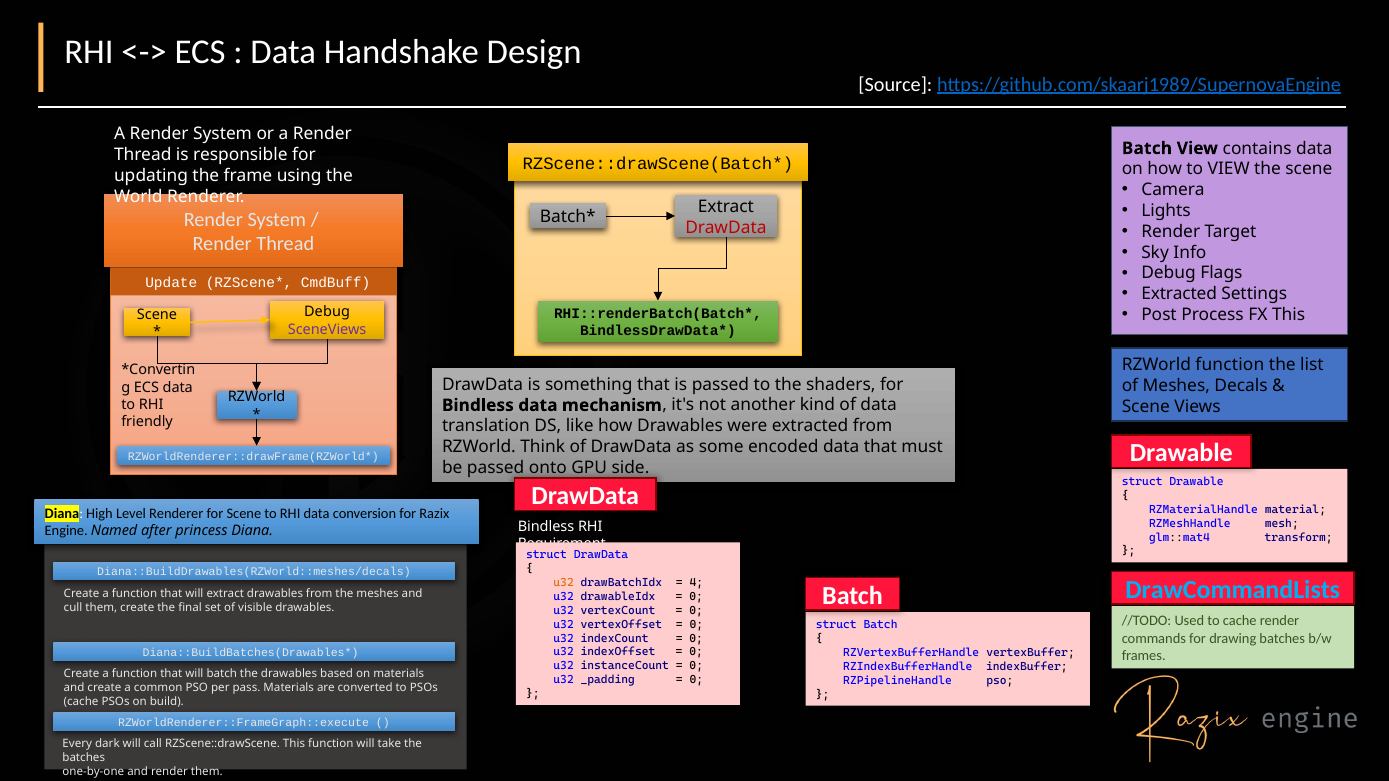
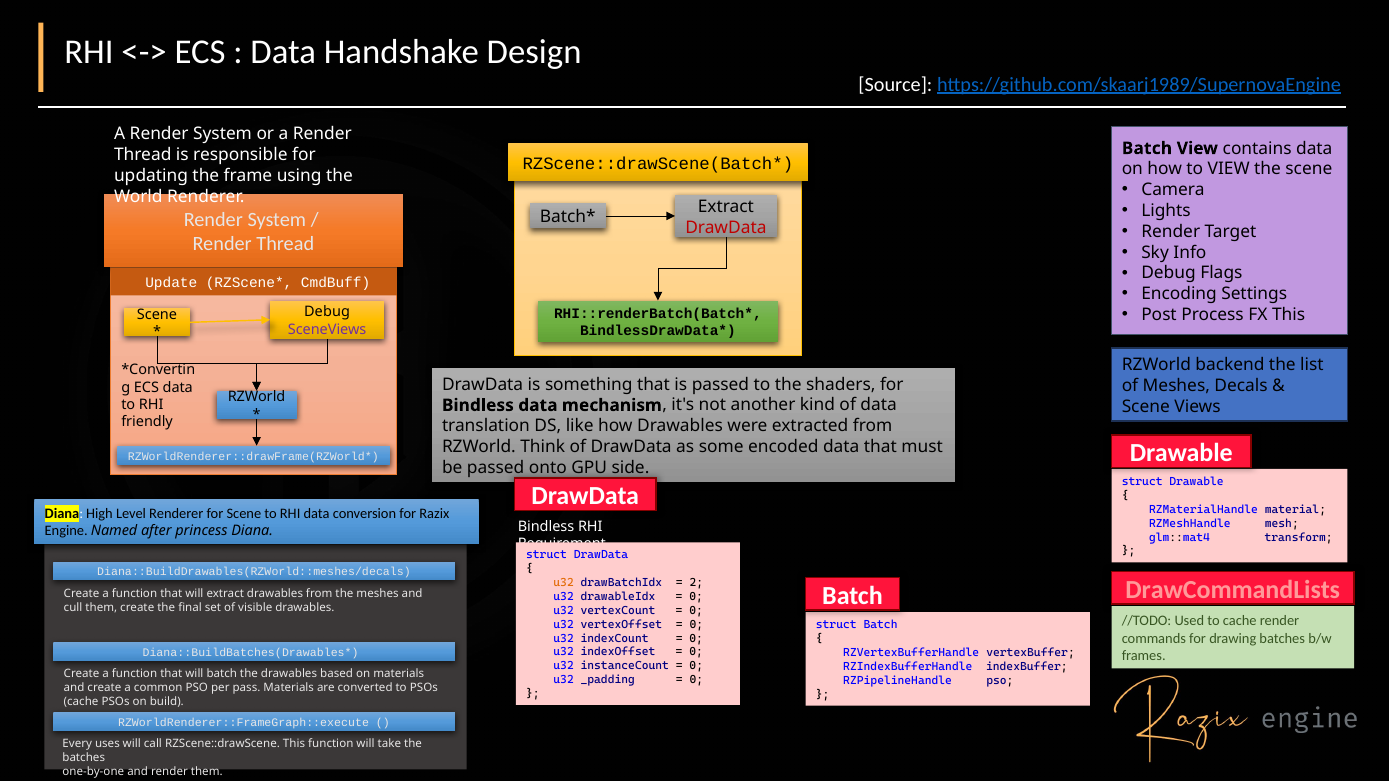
Extracted: Extracted -> Encoding (1179, 294)
RZWorld function: function -> backend (1230, 365)
4: 4 -> 2 (696, 583)
DrawCommandLists colour: light blue -> pink (1233, 590)
dark: dark -> uses (107, 744)
